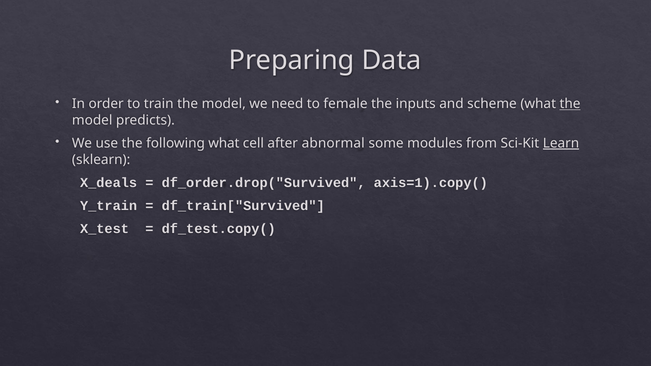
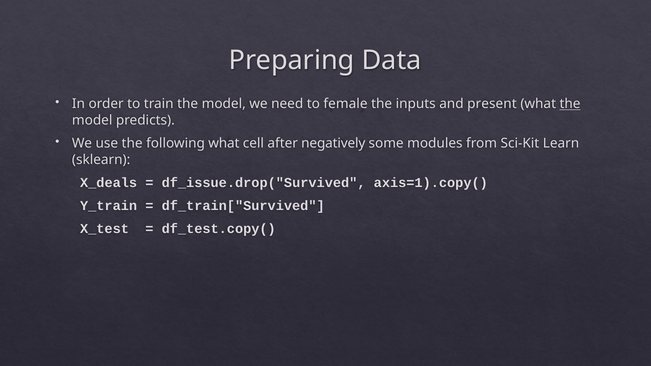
scheme: scheme -> present (492, 104)
abnormal: abnormal -> negatively (333, 143)
Learn underline: present -> none (561, 143)
df_order.drop("Survived: df_order.drop("Survived -> df_issue.drop("Survived (264, 183)
